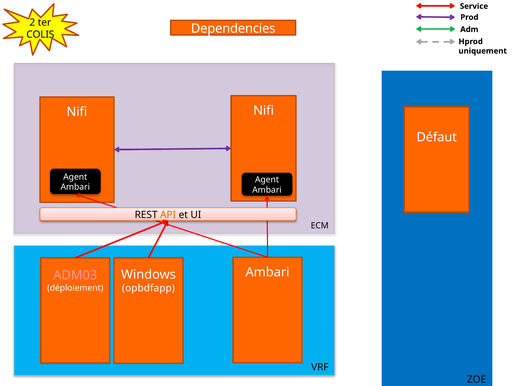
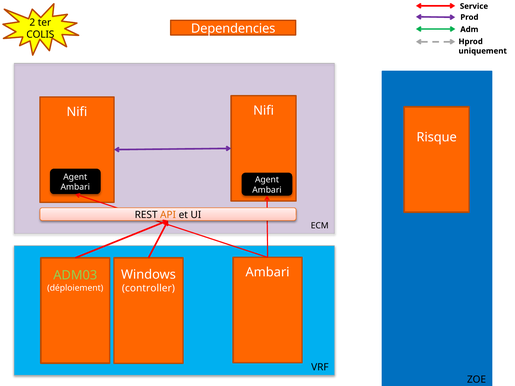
Défaut: Défaut -> Risque (437, 137)
ADM03 colour: pink -> light green (75, 276)
opbdfapp: opbdfapp -> controller (148, 288)
